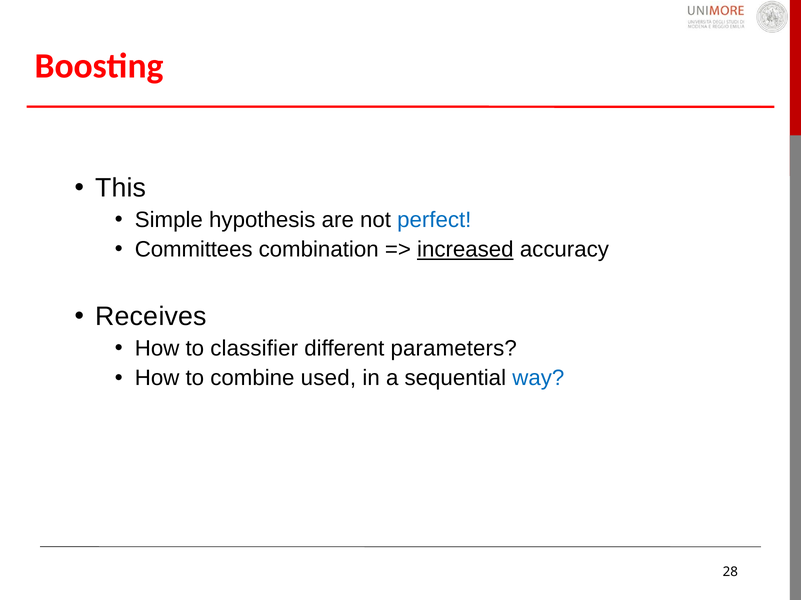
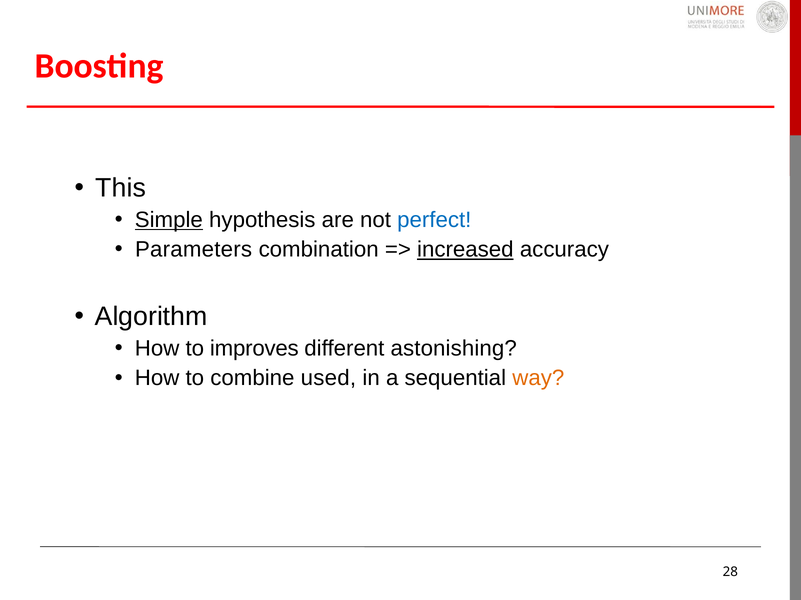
Simple underline: none -> present (169, 220)
Committees: Committees -> Parameters (194, 250)
Receives: Receives -> Algorithm (151, 317)
classifier: classifier -> improves (254, 349)
parameters: parameters -> astonishing (454, 349)
way colour: blue -> orange (538, 379)
